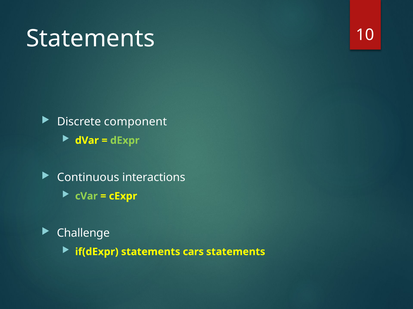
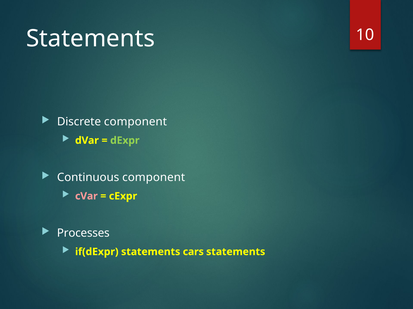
Continuous interactions: interactions -> component (154, 178)
cVar colour: light green -> pink (86, 197)
Challenge: Challenge -> Processes (83, 234)
